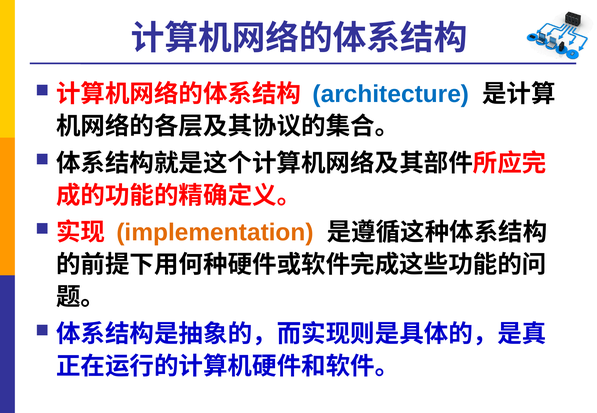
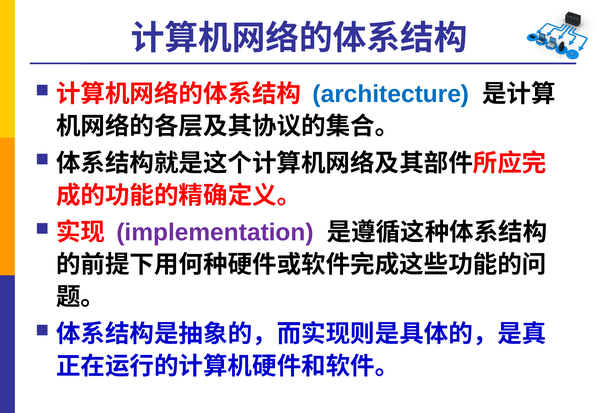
implementation colour: orange -> purple (215, 233)
